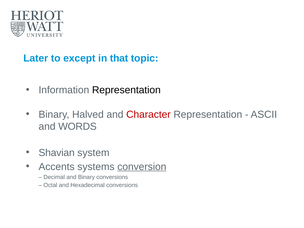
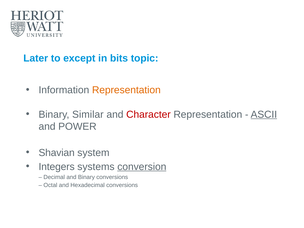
that: that -> bits (119, 58)
Representation colour: black -> orange (126, 90)
Halved: Halved -> Similar (88, 114)
ASCII underline: none -> present (264, 114)
WORDS: WORDS -> POWER (77, 127)
Accents: Accents -> Integers (57, 167)
